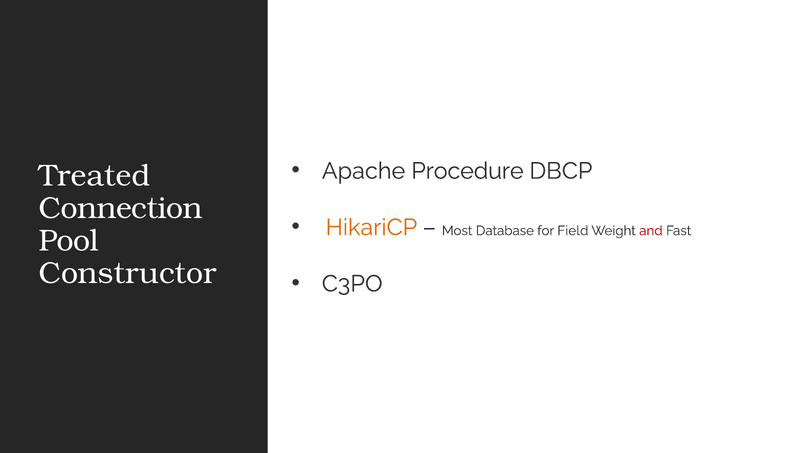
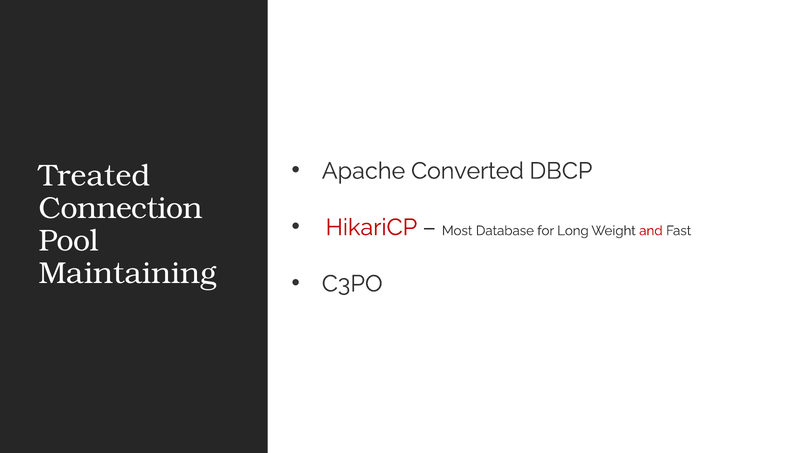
Procedure: Procedure -> Converted (467, 171)
HikariCP colour: orange -> red (371, 228)
Field: Field -> Long (573, 231)
Constructor: Constructor -> Maintaining (128, 274)
